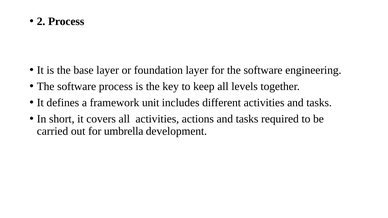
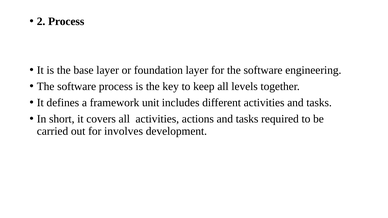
umbrella: umbrella -> involves (124, 131)
